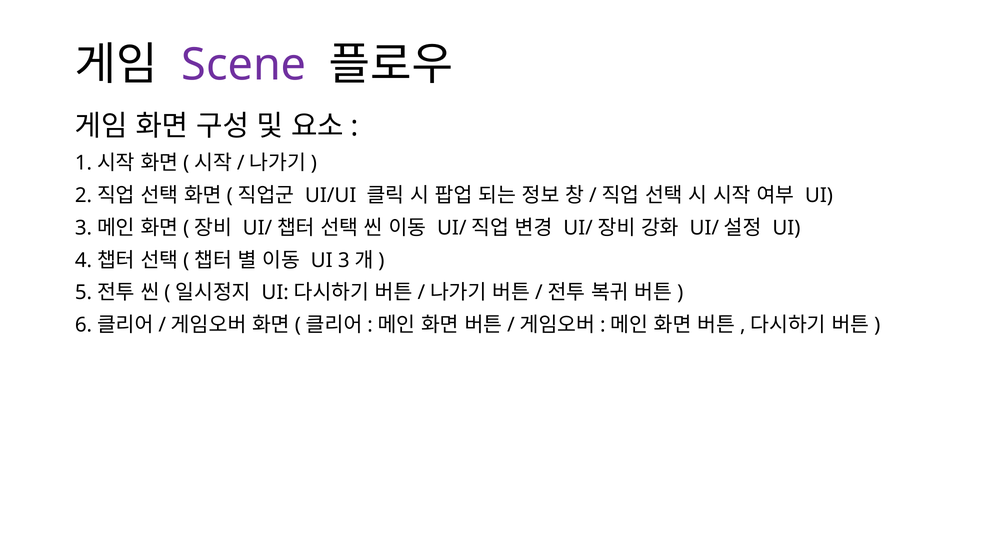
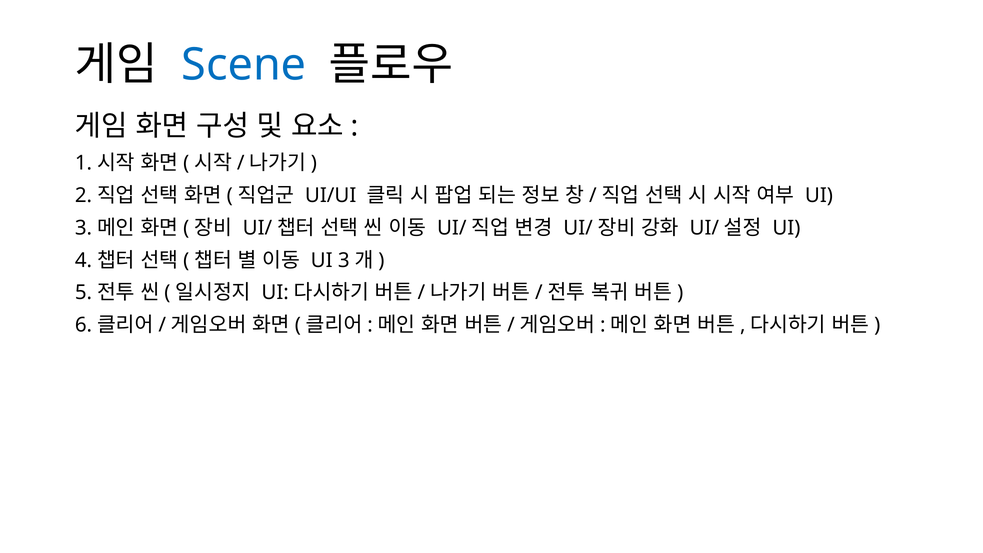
Scene colour: purple -> blue (244, 65)
